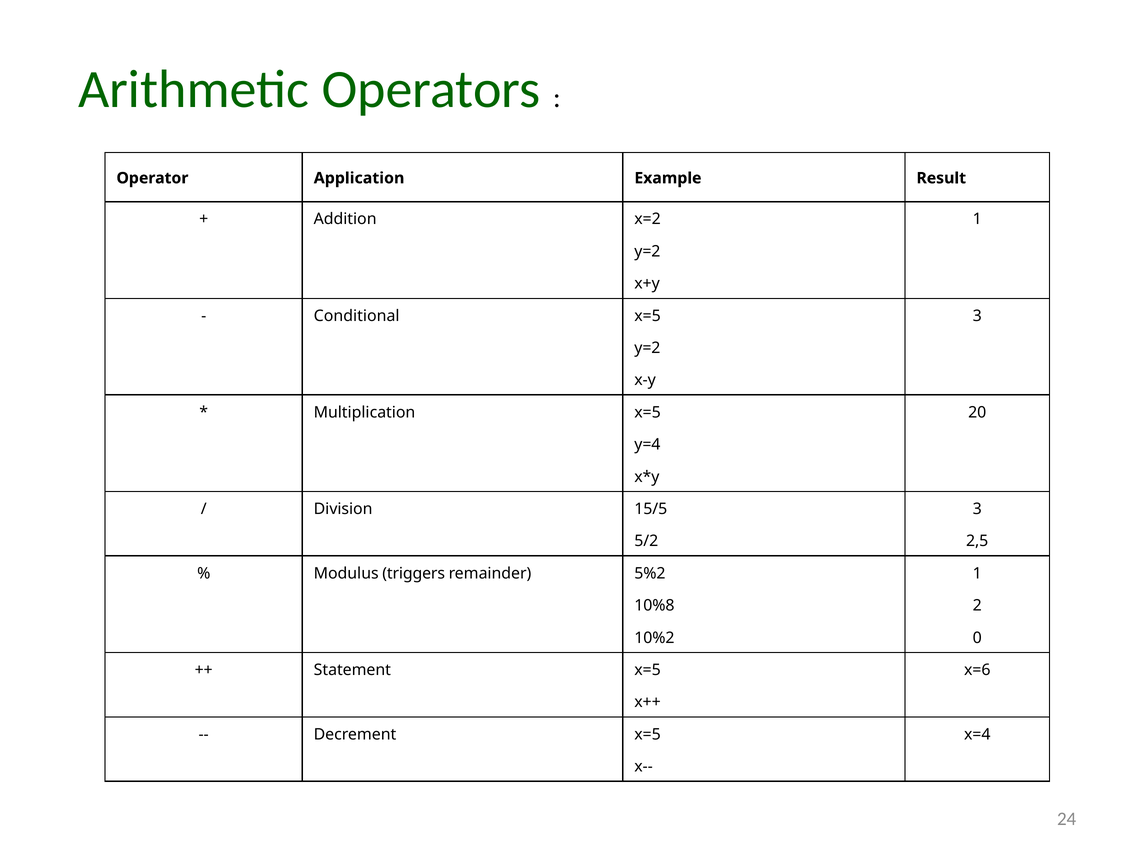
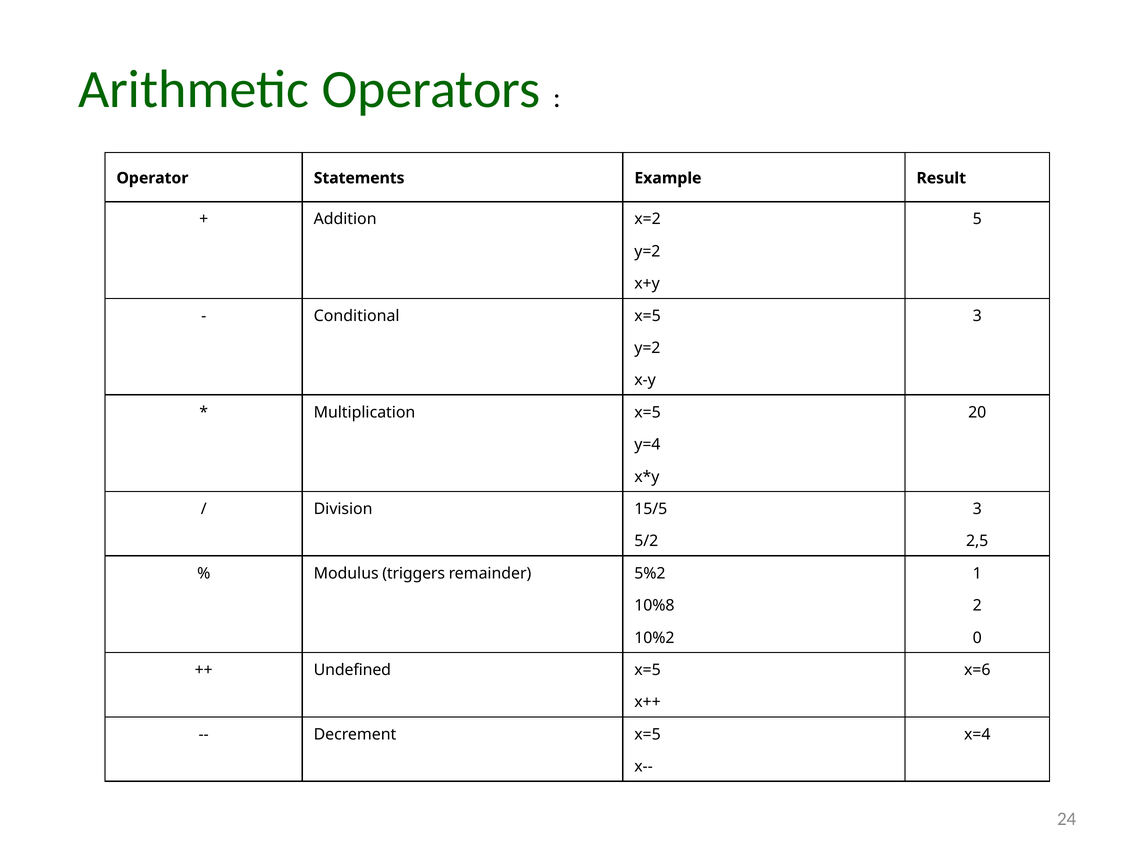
Application: Application -> Statements (359, 178)
x=2 1: 1 -> 5 (977, 219)
Statement: Statement -> Undefined (352, 671)
